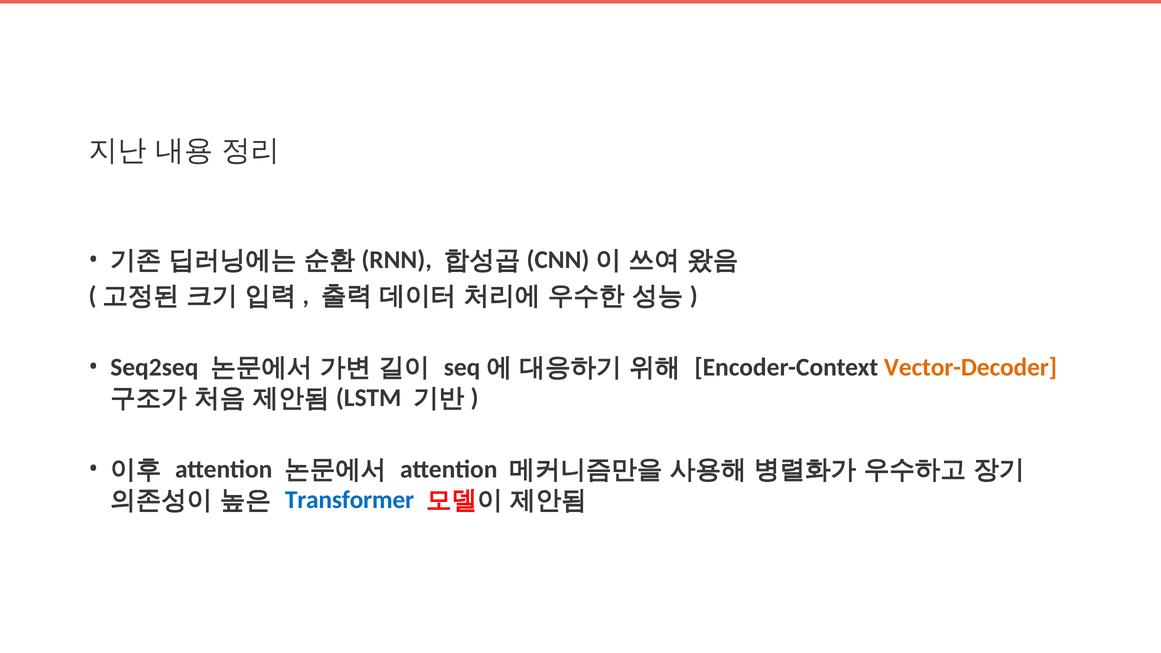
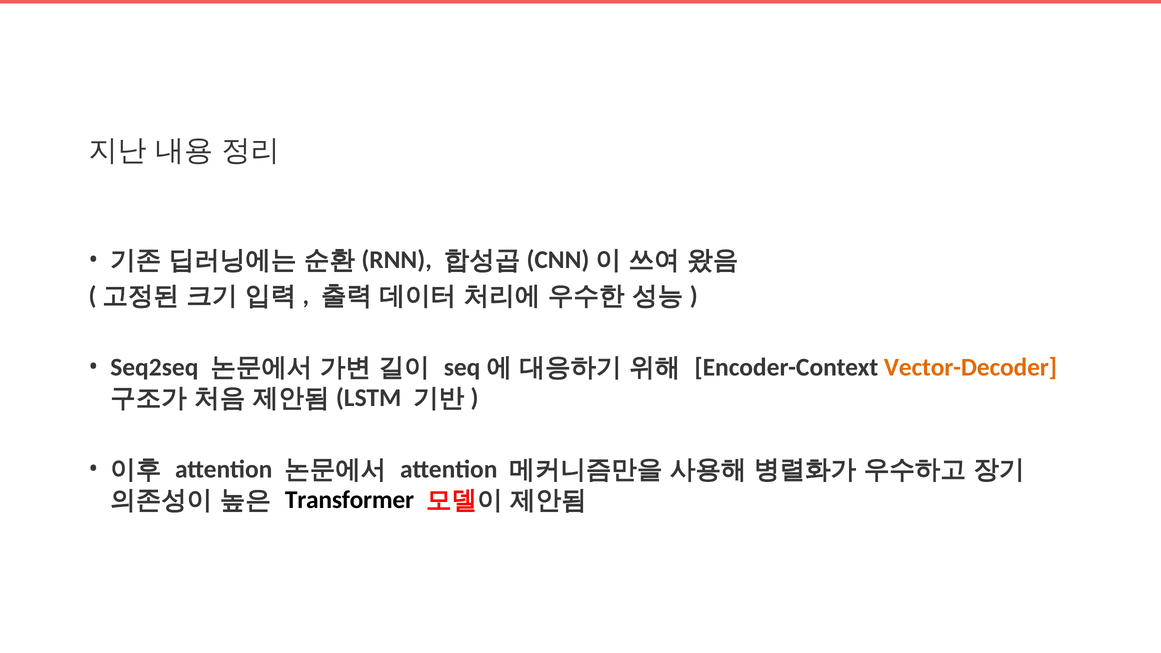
Transformer colour: blue -> black (349, 500)
